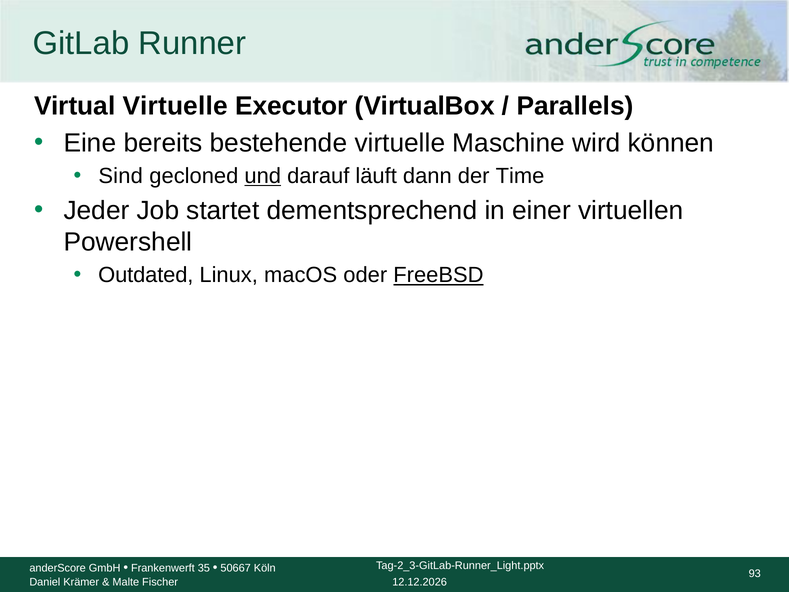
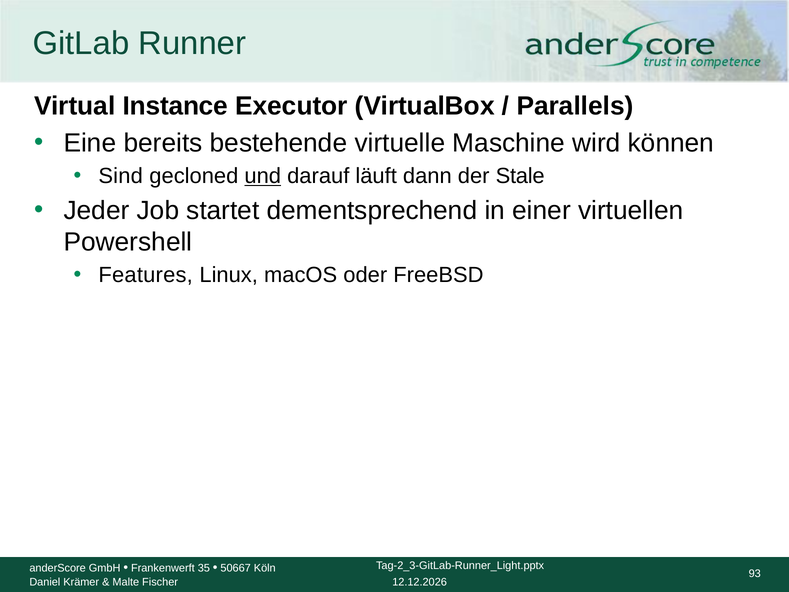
Virtual Virtuelle: Virtuelle -> Instance (175, 106)
Time: Time -> Stale (520, 176)
Outdated: Outdated -> Features (146, 275)
FreeBSD underline: present -> none (438, 275)
